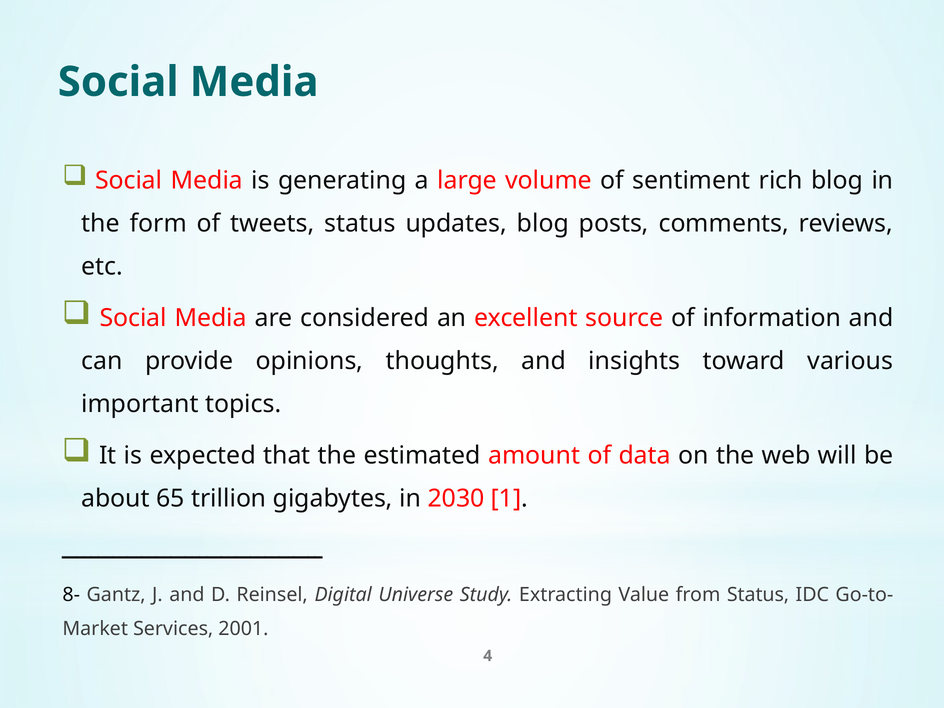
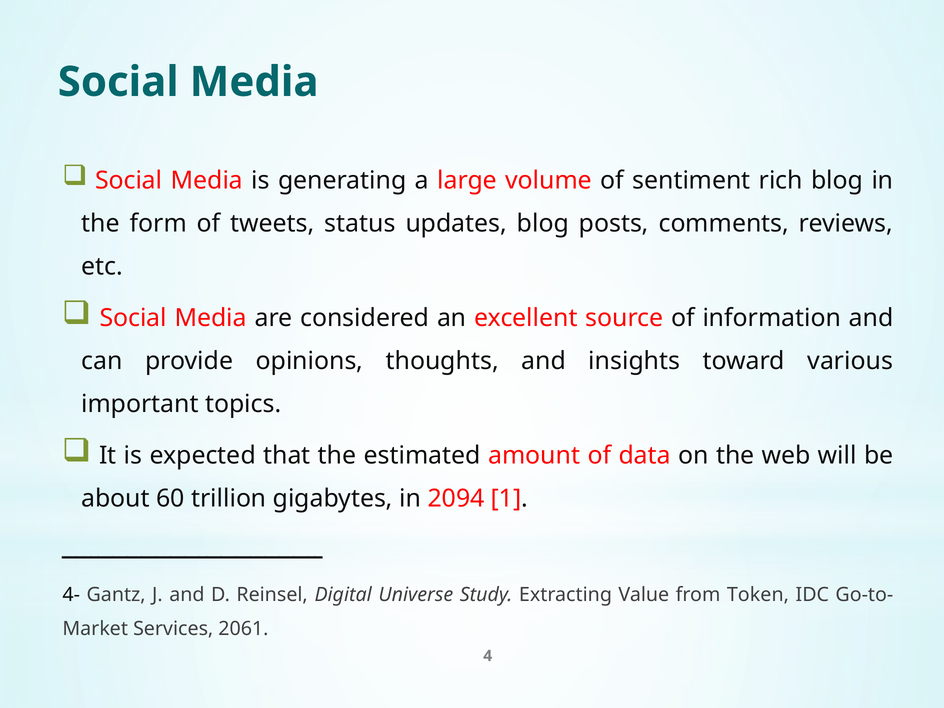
65: 65 -> 60 (171, 499)
2030: 2030 -> 2094 (456, 499)
8-: 8- -> 4- (71, 595)
from Status: Status -> Token (758, 595)
2001: 2001 -> 2061 (243, 629)
